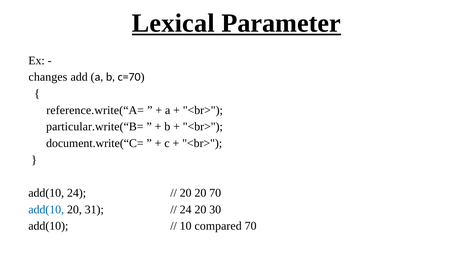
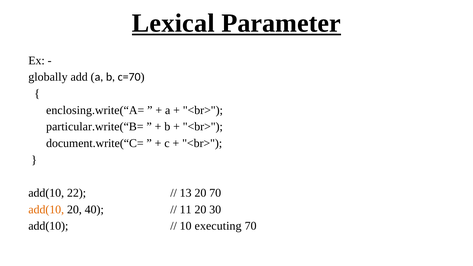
changes: changes -> globally (48, 77)
reference.write(“A=: reference.write(“A= -> enclosing.write(“A= (95, 110)
add(10 24: 24 -> 22 (77, 193)
20: 20 -> 13 (186, 193)
add(10 colour: blue -> orange (46, 210)
31: 31 -> 40 (94, 210)
24: 24 -> 11 (186, 210)
compared: compared -> executing (218, 226)
